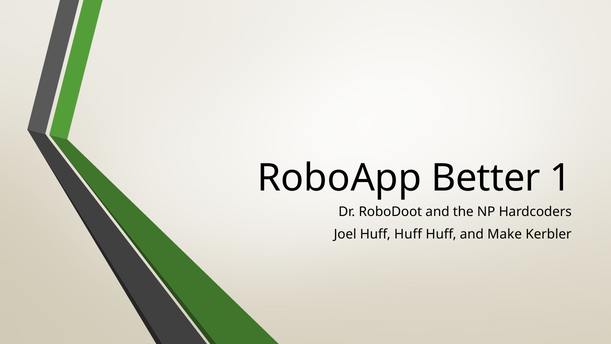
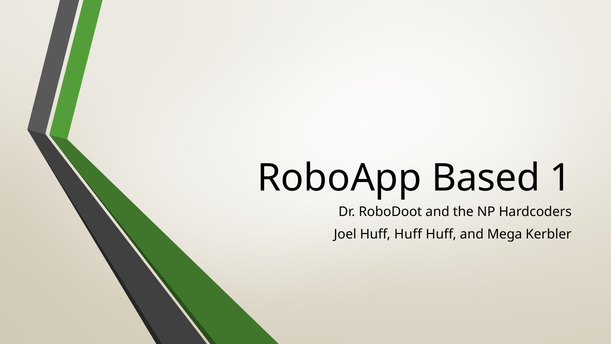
Better: Better -> Based (486, 178)
Make: Make -> Mega (505, 234)
